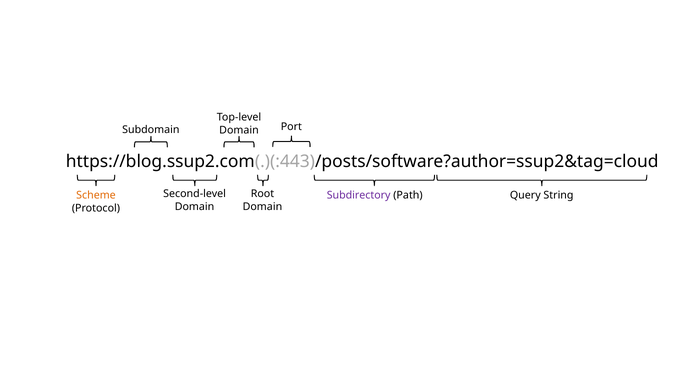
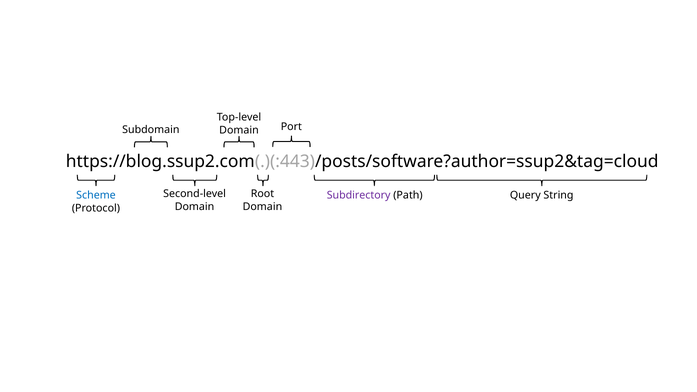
Scheme colour: orange -> blue (96, 195)
